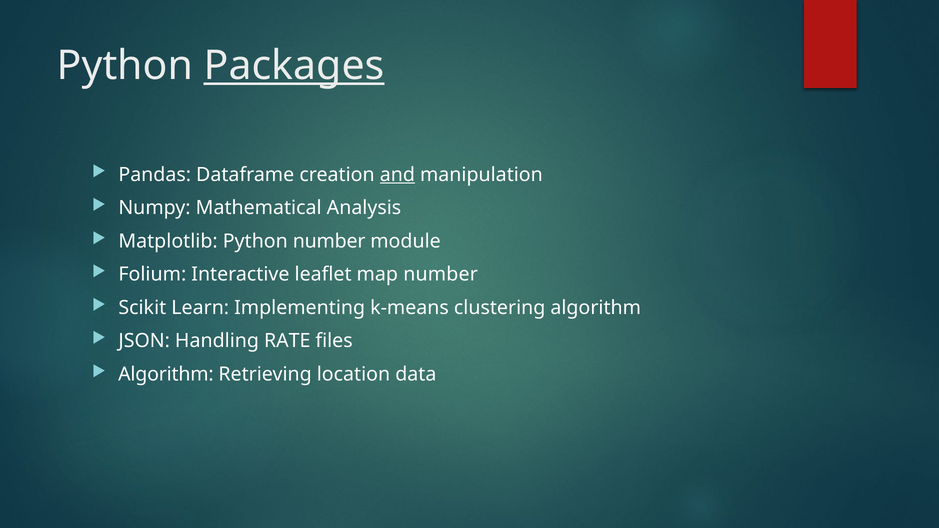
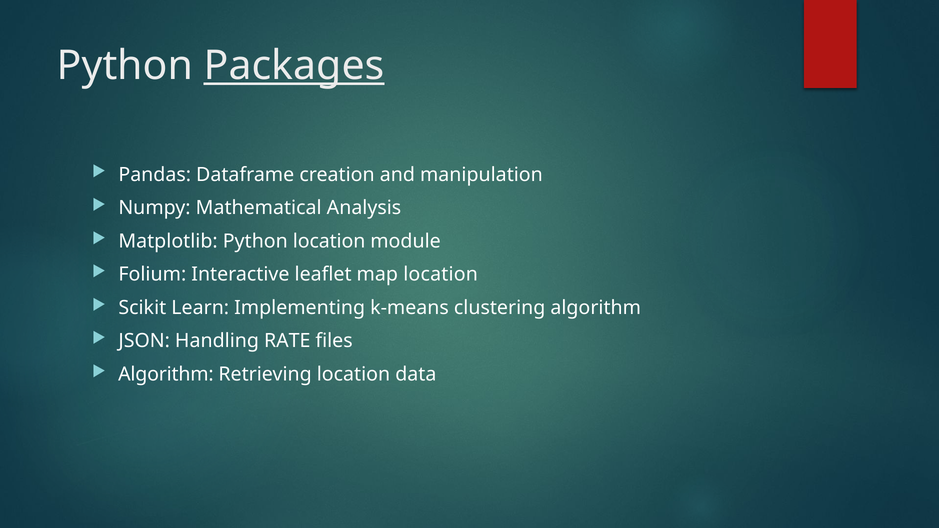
and underline: present -> none (397, 175)
Python number: number -> location (329, 241)
map number: number -> location (441, 275)
